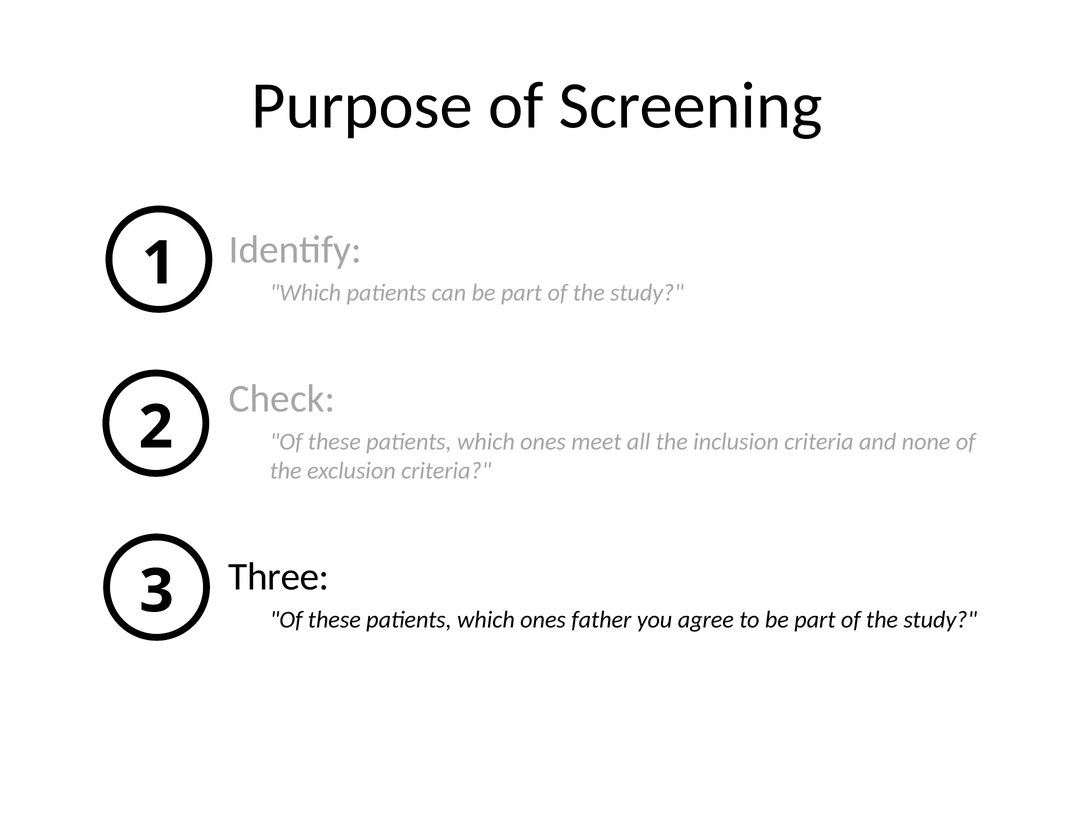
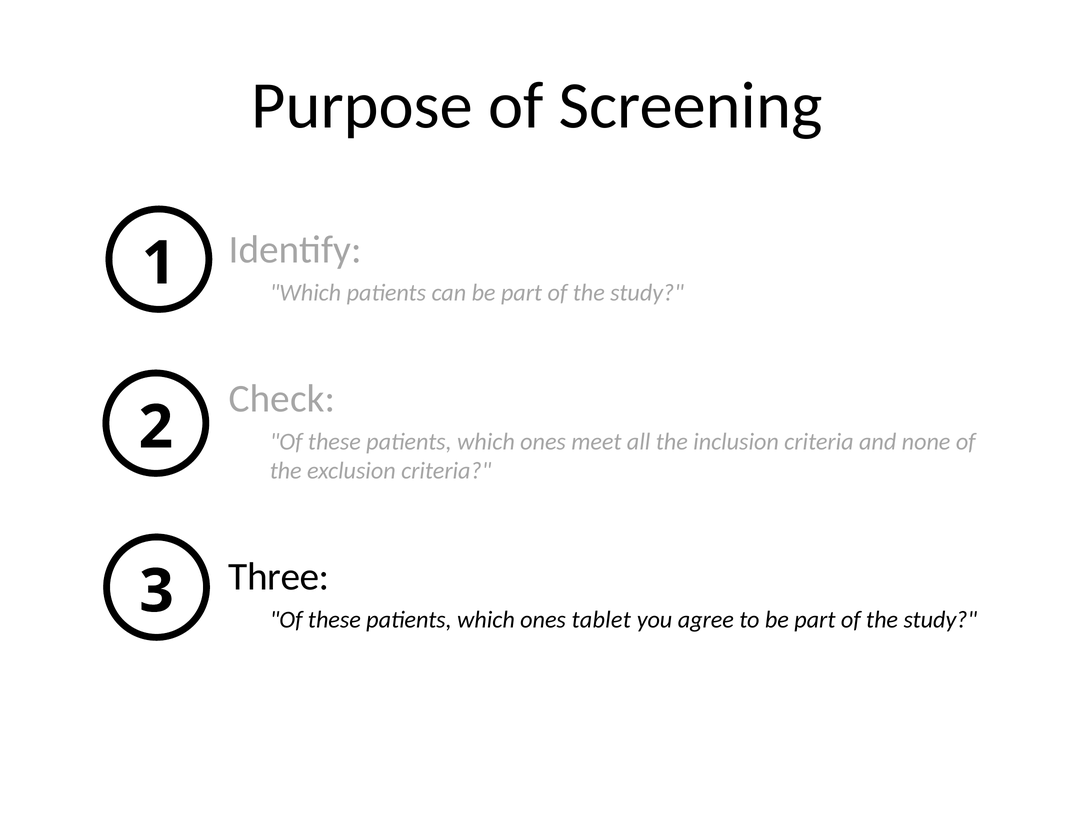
father: father -> tablet (601, 619)
